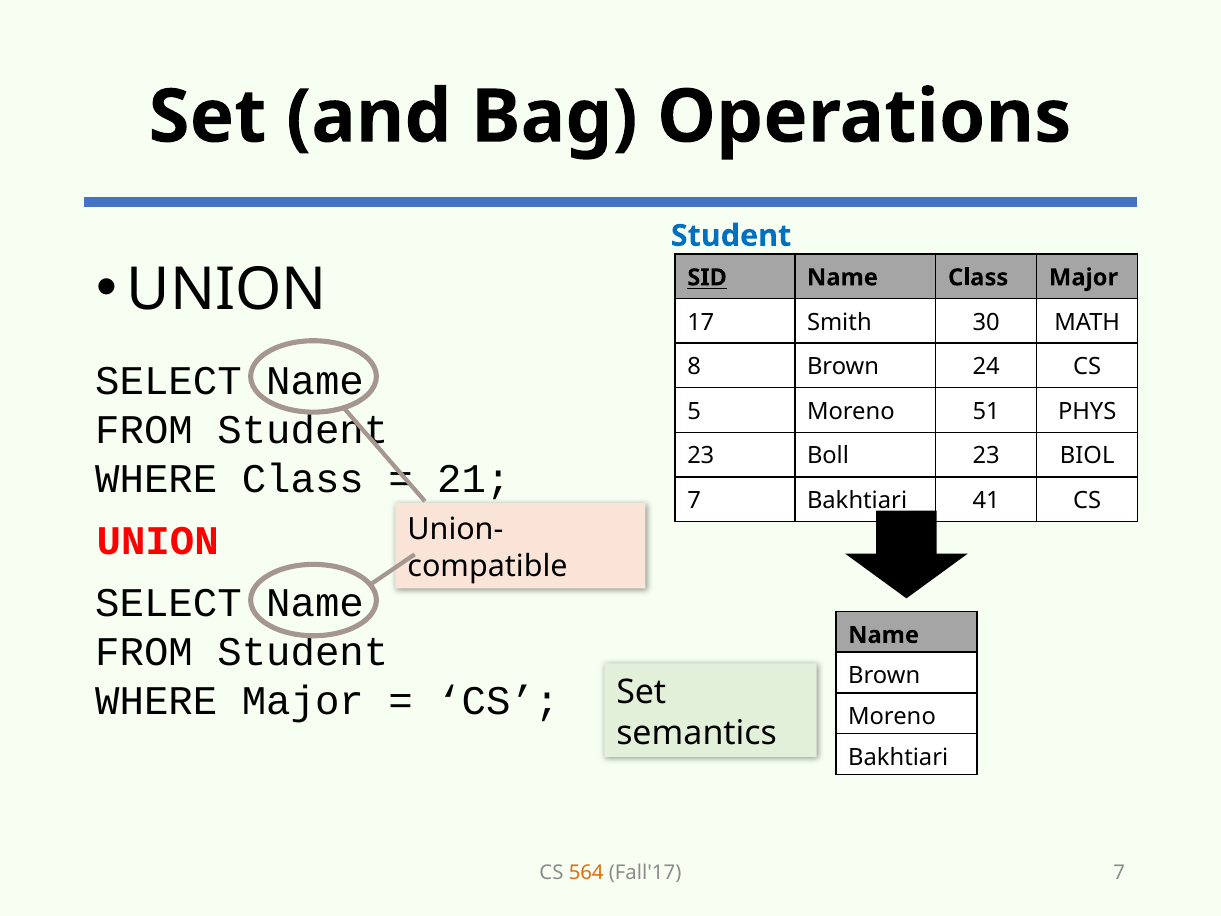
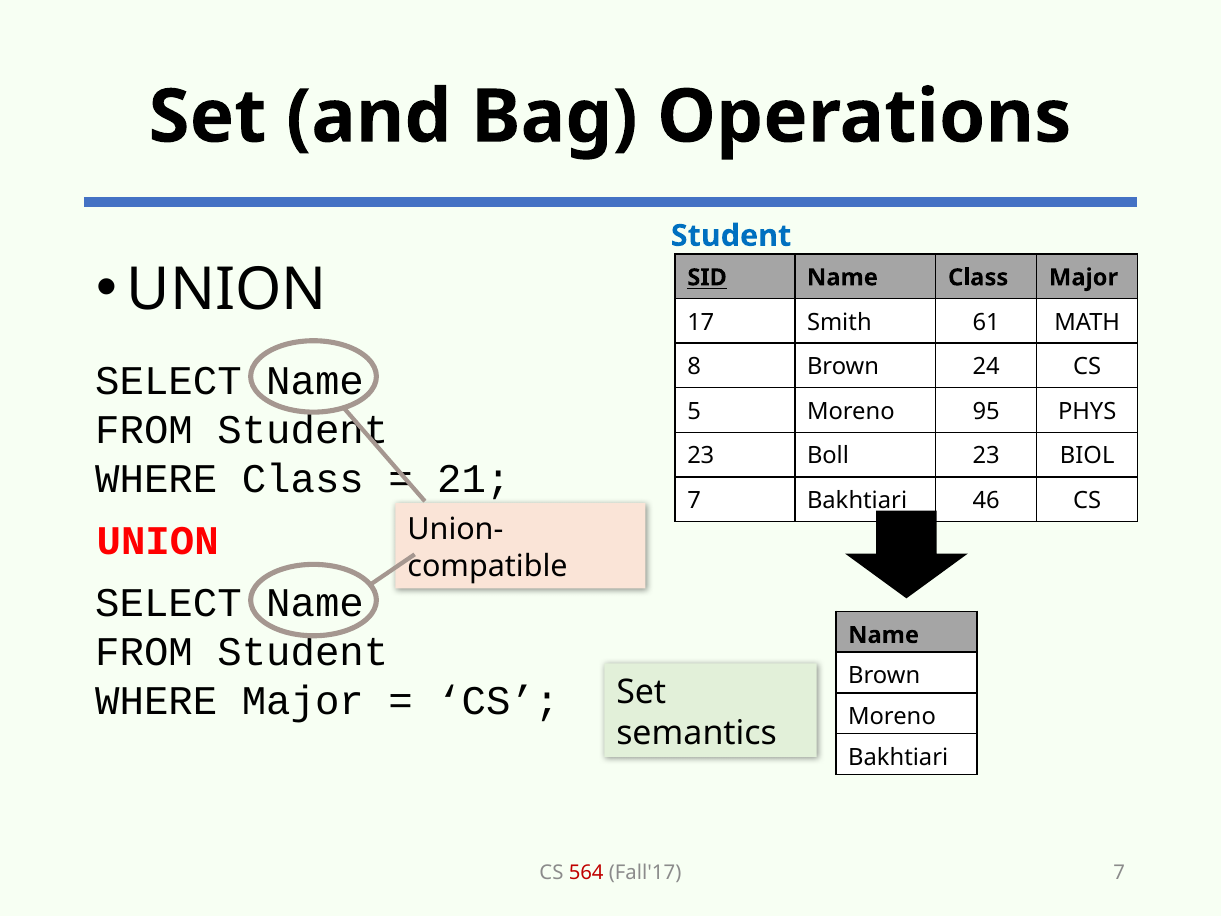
30: 30 -> 61 (986, 322)
51: 51 -> 95 (986, 411)
41: 41 -> 46 (986, 501)
564 colour: orange -> red (586, 873)
